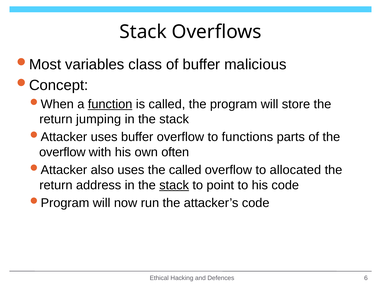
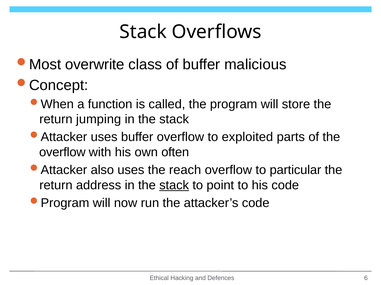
variables: variables -> overwrite (95, 65)
function underline: present -> none (110, 104)
functions: functions -> exploited (247, 137)
the called: called -> reach (185, 170)
allocated: allocated -> particular (295, 170)
